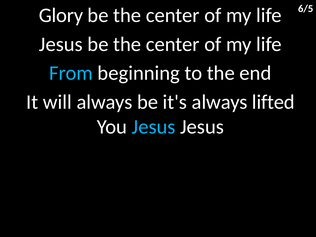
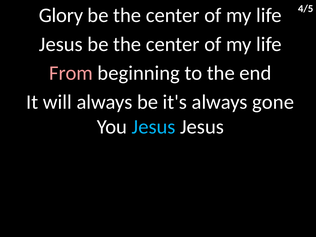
6/5: 6/5 -> 4/5 (306, 9)
From colour: light blue -> pink (71, 73)
lifted: lifted -> gone (273, 102)
